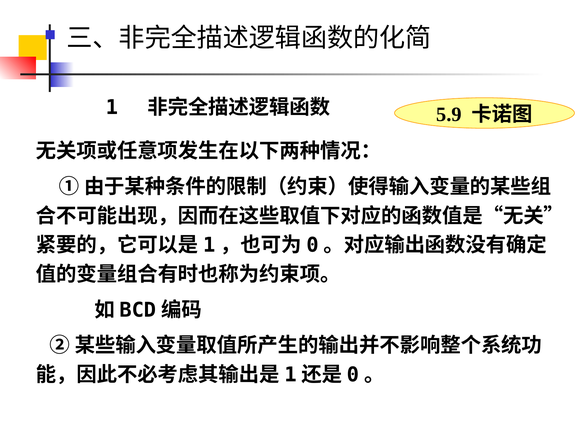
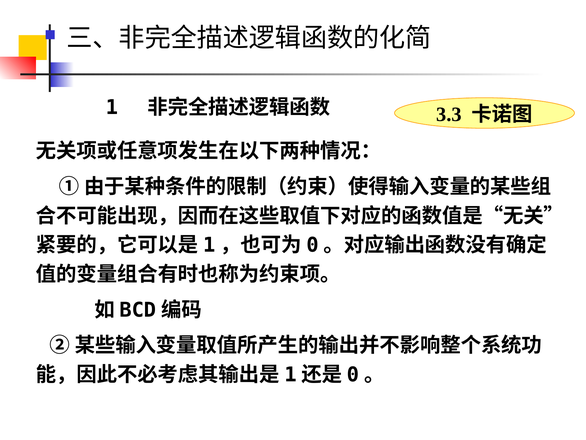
5.9: 5.9 -> 3.3 (449, 114)
